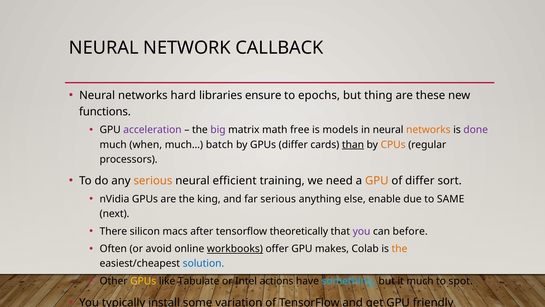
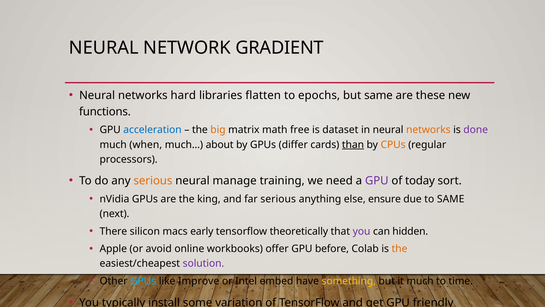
CALLBACK: CALLBACK -> GRADIENT (280, 48)
ensure: ensure -> flatten (263, 95)
but thing: thing -> same (378, 95)
acceleration colour: purple -> blue (152, 130)
big colour: purple -> orange (218, 130)
models: models -> dataset (340, 130)
batch: batch -> about (220, 144)
efficient: efficient -> manage (235, 181)
GPU colour: orange -> purple (377, 181)
of differ: differ -> today (420, 181)
enable: enable -> ensure (385, 199)
after: after -> early (202, 231)
before: before -> hidden (410, 231)
Often: Often -> Apple (113, 249)
workbooks underline: present -> none (235, 249)
makes: makes -> before (332, 249)
solution colour: blue -> purple (203, 263)
GPUs colour: yellow -> light blue (143, 281)
Tabulate: Tabulate -> Improve (199, 281)
actions: actions -> embed (276, 281)
something colour: light blue -> yellow (349, 281)
spot: spot -> time (461, 281)
